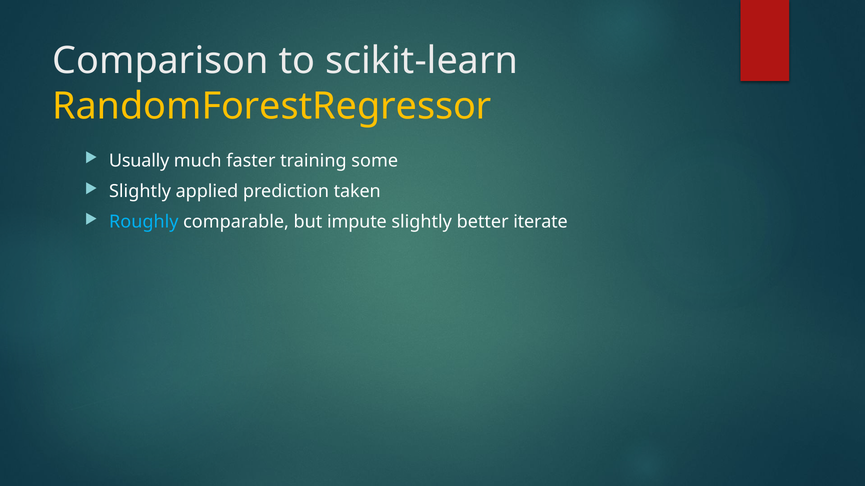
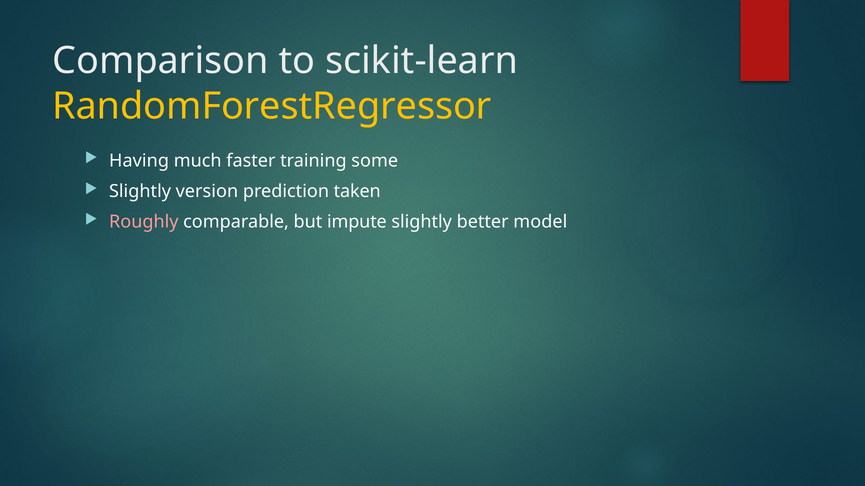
Usually: Usually -> Having (139, 161)
applied: applied -> version (207, 192)
Roughly colour: light blue -> pink (144, 222)
iterate: iterate -> model (540, 222)
